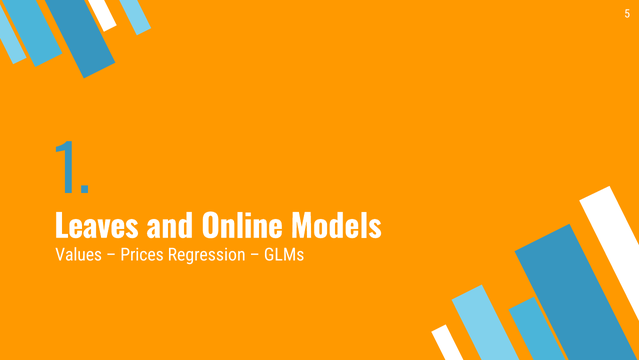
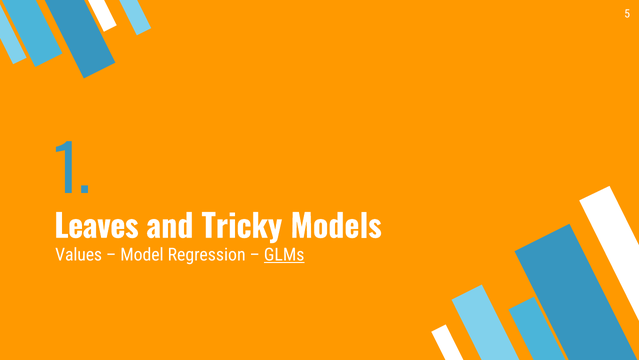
Online: Online -> Tricky (242, 227)
Prices: Prices -> Model (142, 255)
GLMs underline: none -> present (284, 255)
